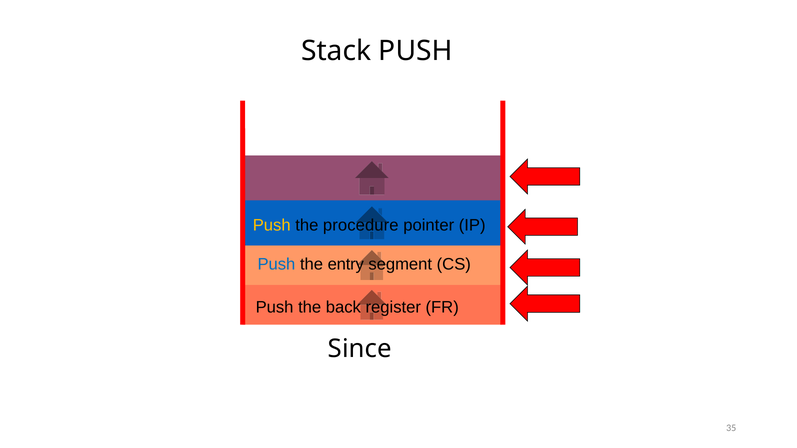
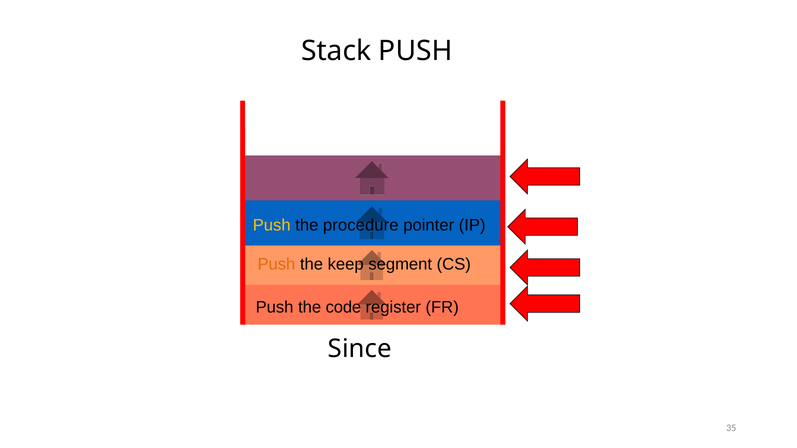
Push colour: blue -> orange (276, 264)
entry: entry -> keep (346, 264)
back: back -> code (343, 307)
